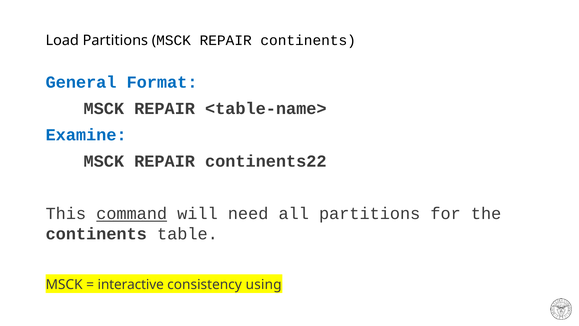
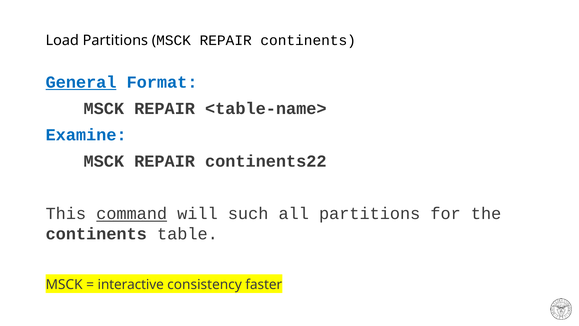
General underline: none -> present (81, 82)
need: need -> such (248, 214)
using: using -> faster (264, 284)
